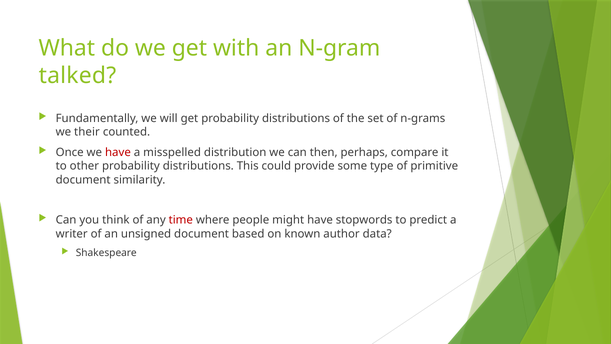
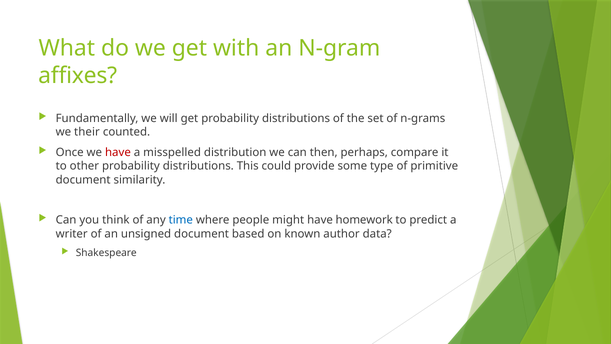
talked: talked -> affixes (78, 76)
time colour: red -> blue (181, 220)
stopwords: stopwords -> homework (364, 220)
